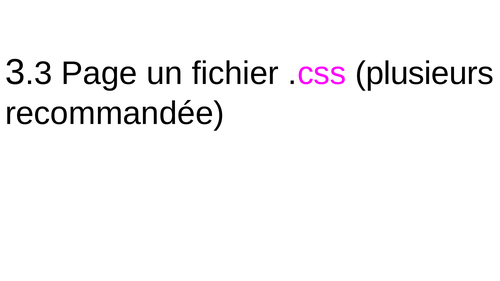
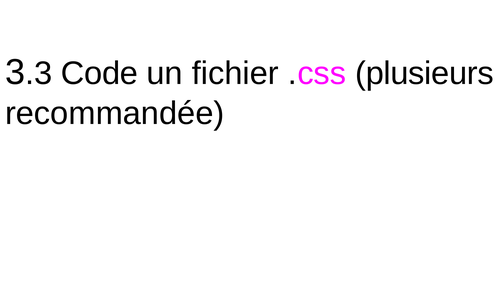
Page: Page -> Code (99, 74)
